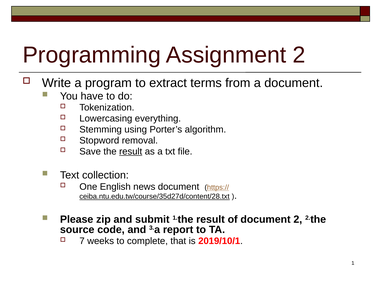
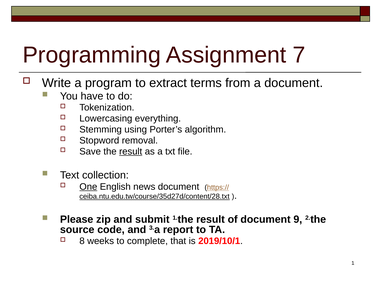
Assignment 2: 2 -> 7 (299, 55)
One underline: none -> present (88, 187)
document 2: 2 -> 9 (298, 219)
7: 7 -> 8 (82, 241)
